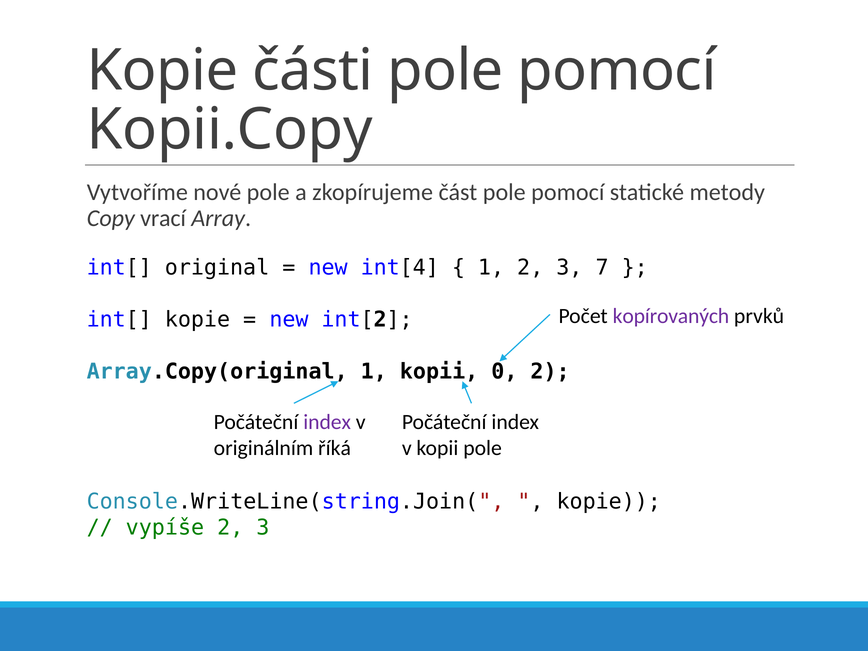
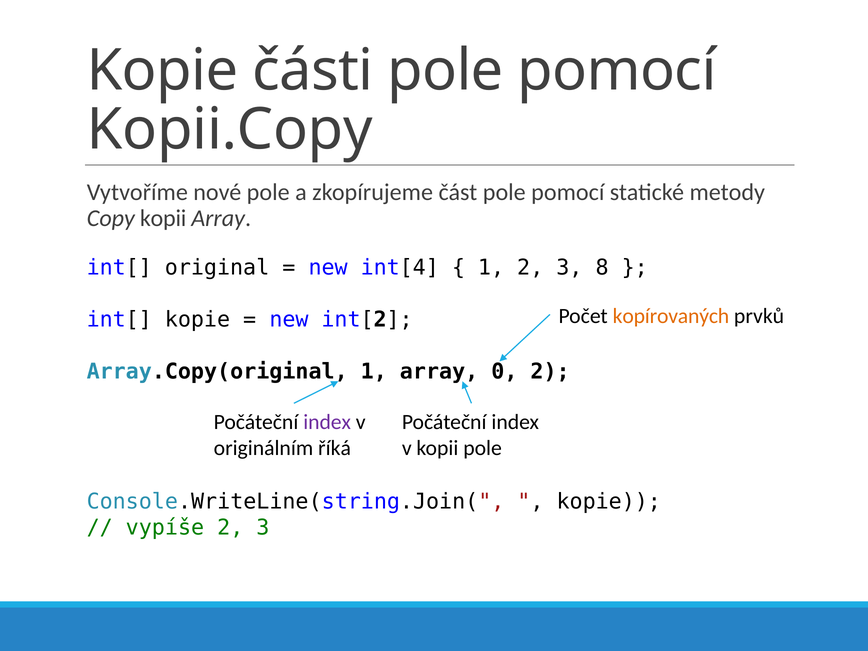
Copy vrací: vrací -> kopii (163, 218)
7: 7 -> 8 (602, 267)
kopírovaných colour: purple -> orange (671, 316)
1 kopii: kopii -> array (439, 372)
